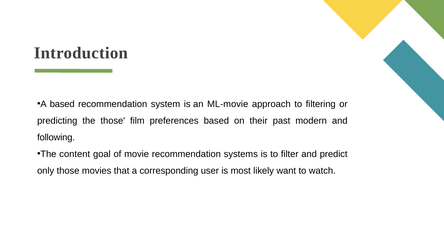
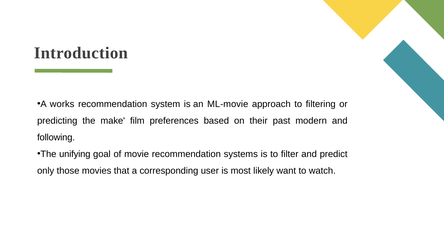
A based: based -> works (62, 104)
the those: those -> make (113, 121)
content: content -> unifying (75, 154)
